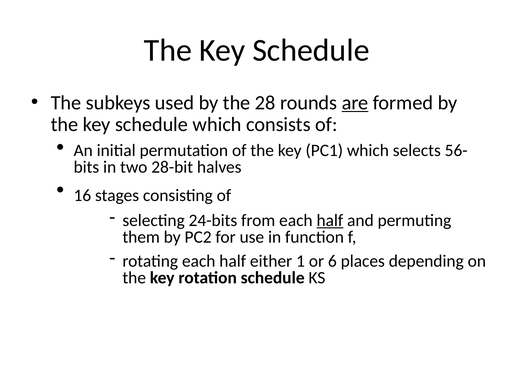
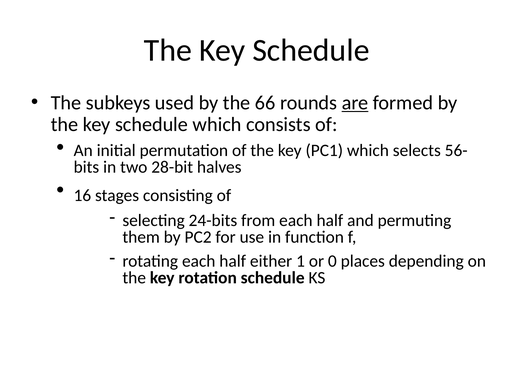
28: 28 -> 66 (265, 103)
half underline: present -> none (330, 220)
6: 6 -> 0 (332, 261)
